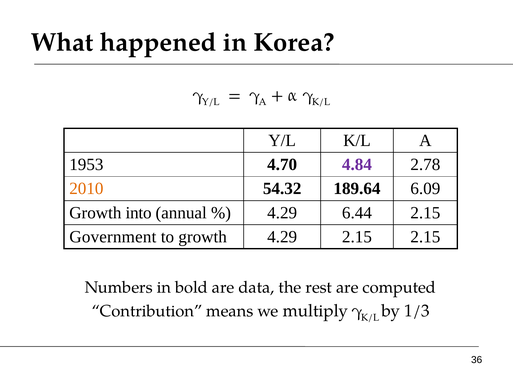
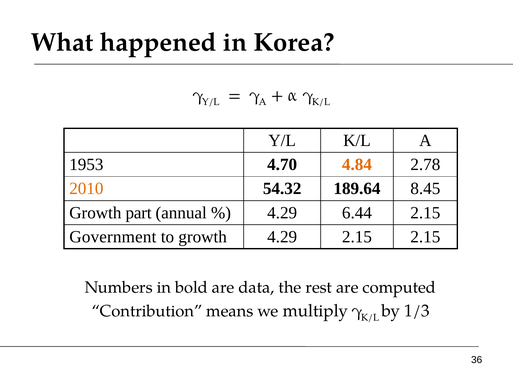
4.84 colour: purple -> orange (357, 164)
6.09: 6.09 -> 8.45 (425, 189)
into: into -> part (139, 213)
